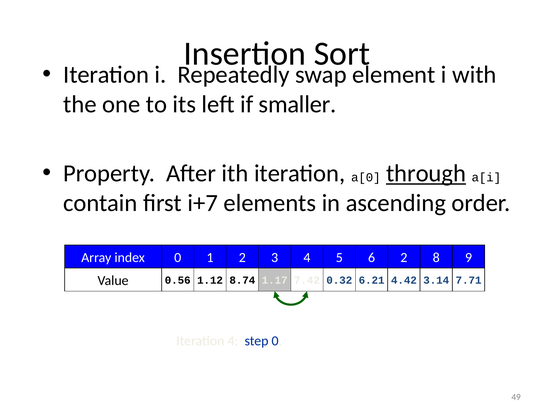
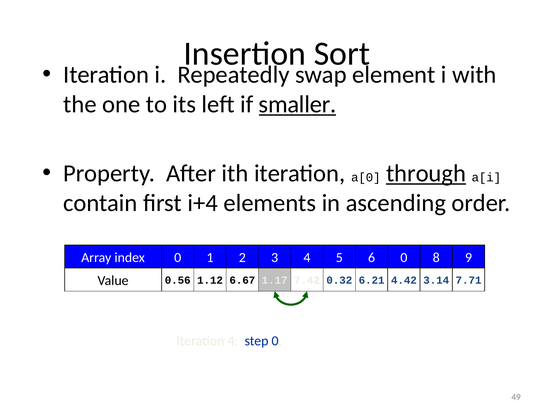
smaller underline: none -> present (297, 104)
i+7: i+7 -> i+4 (203, 203)
6 2: 2 -> 0 (404, 257)
8.74: 8.74 -> 6.67 (242, 280)
